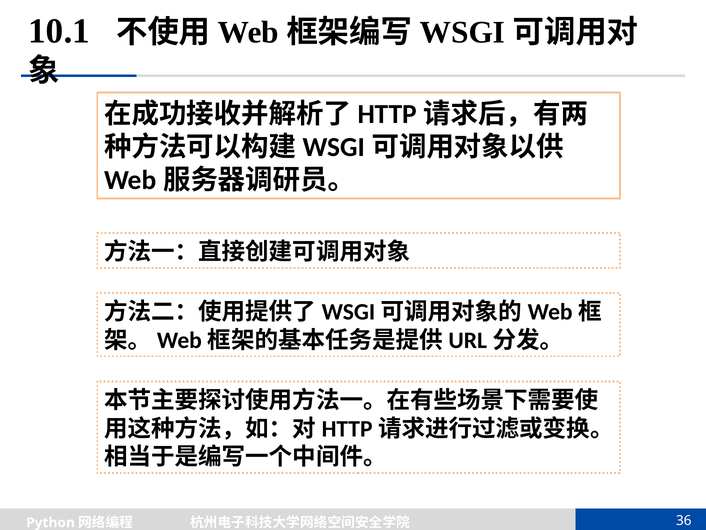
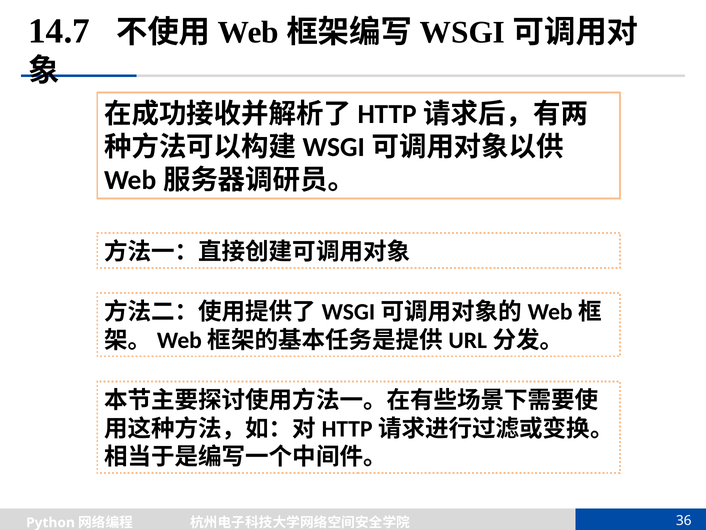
10.1: 10.1 -> 14.7 (59, 31)
